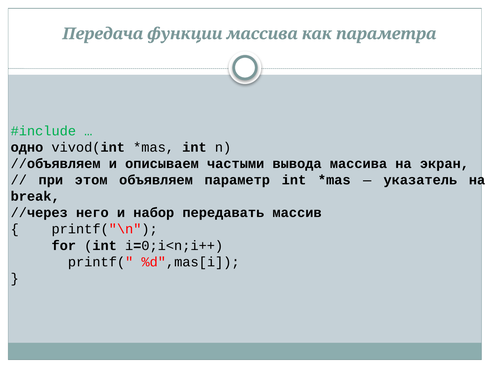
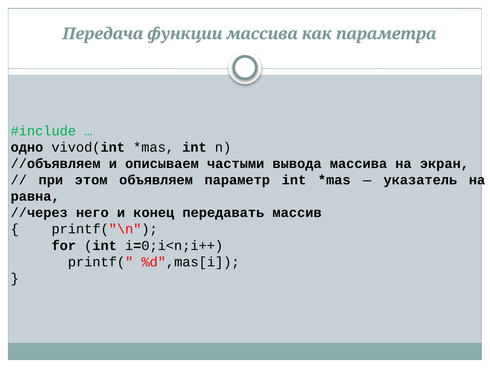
break: break -> равна (35, 196)
набор: набор -> конец (154, 213)
